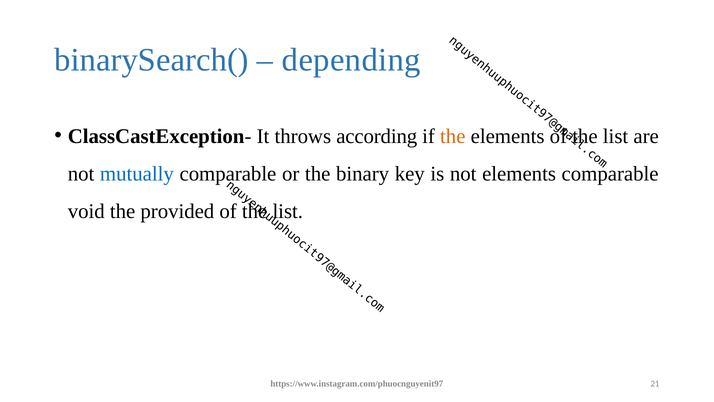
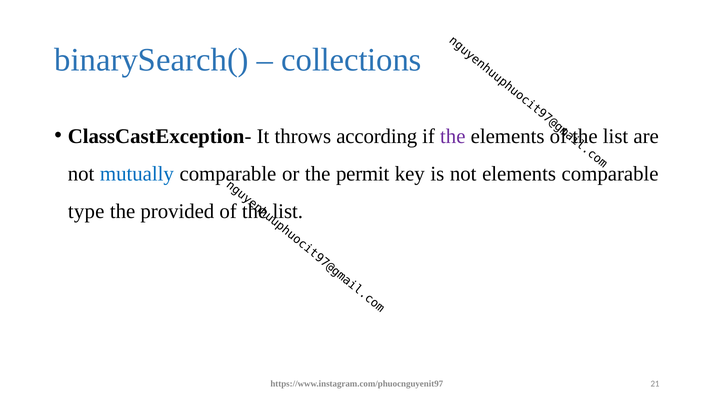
depending: depending -> collections (351, 60)
the colour: orange -> purple (453, 136)
binary: binary -> permit (363, 174)
void: void -> type (86, 211)
